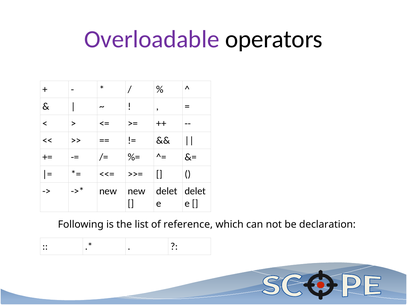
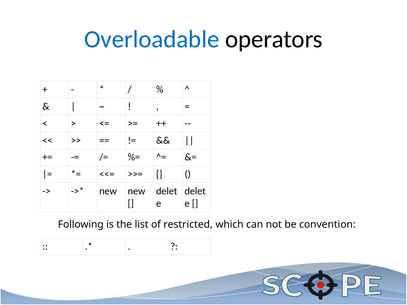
Overloadable colour: purple -> blue (152, 39)
reference: reference -> restricted (188, 225)
declaration: declaration -> convention (327, 225)
